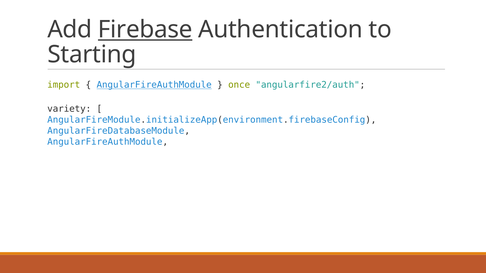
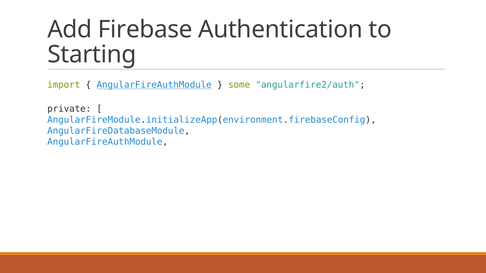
Firebase underline: present -> none (145, 30)
once: once -> some (239, 85)
variety: variety -> private (69, 109)
